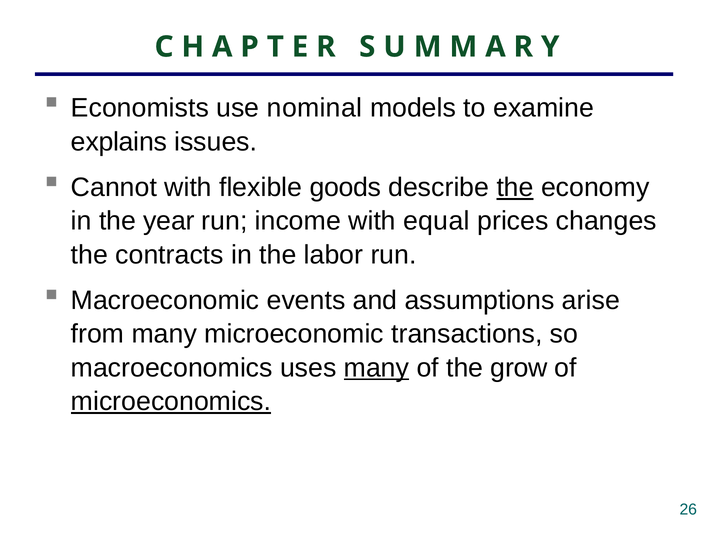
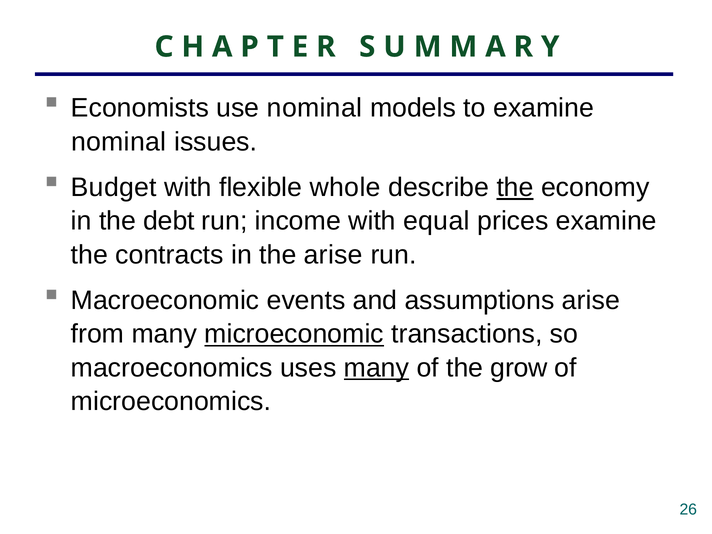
explains: explains -> nominal (119, 142)
Cannot: Cannot -> Budget (114, 187)
goods: goods -> whole (345, 187)
year: year -> debt (169, 221)
prices changes: changes -> examine (606, 221)
the labor: labor -> arise (333, 255)
microeconomic underline: none -> present (294, 334)
microeconomics underline: present -> none (171, 402)
